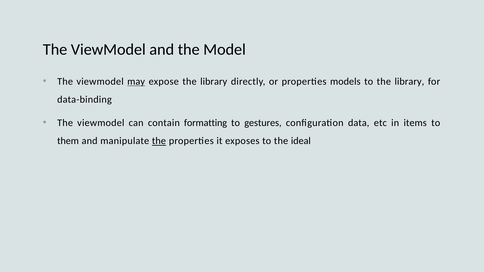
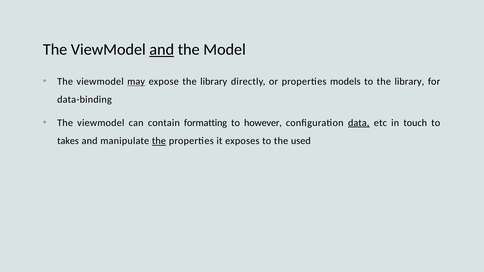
and underline: none -> present (162, 49)
gestures: gestures -> however (263, 123)
data underline: none -> present (359, 123)
items: items -> touch (415, 123)
them: them -> takes (68, 141)
ideal: ideal -> used (301, 141)
